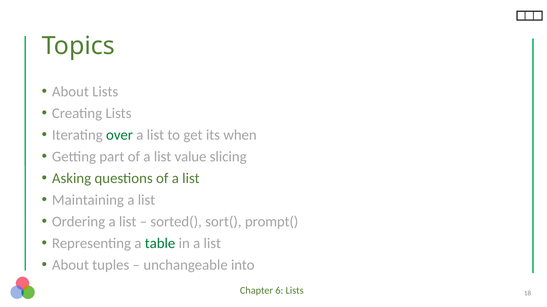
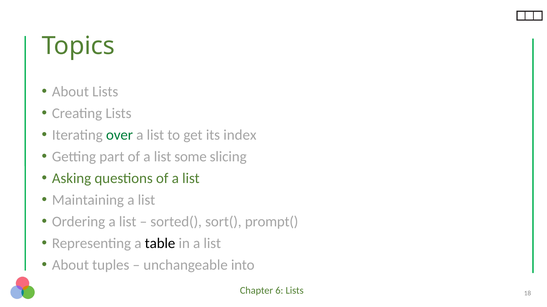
when: when -> index (240, 135)
value: value -> some (191, 157)
table colour: green -> black (160, 244)
